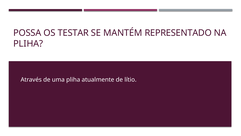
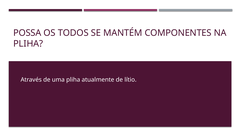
TESTAR: TESTAR -> TODOS (73, 33)
REPRESENTADO: REPRESENTADO -> COMPONENTES (178, 33)
